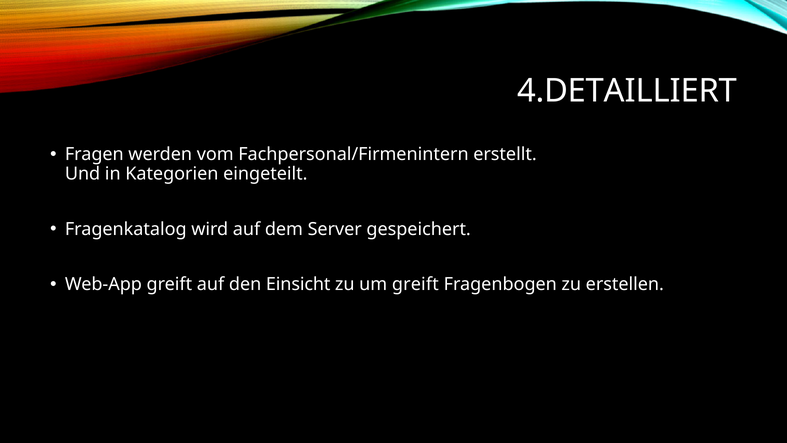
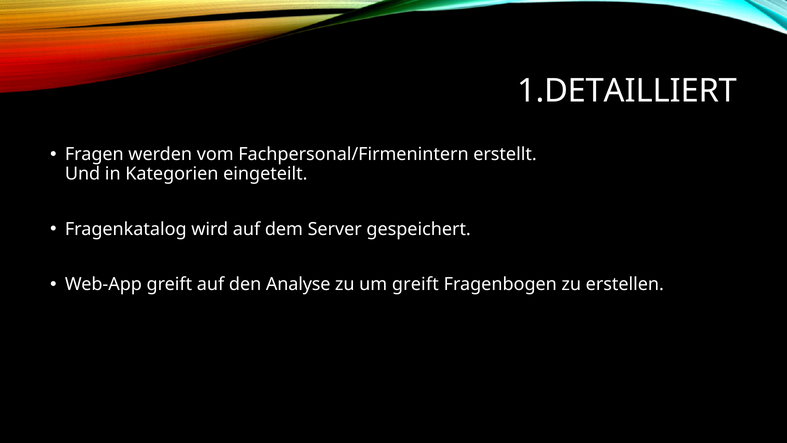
4.DETAILLIERT: 4.DETAILLIERT -> 1.DETAILLIERT (627, 91)
Einsicht: Einsicht -> Analyse (298, 284)
